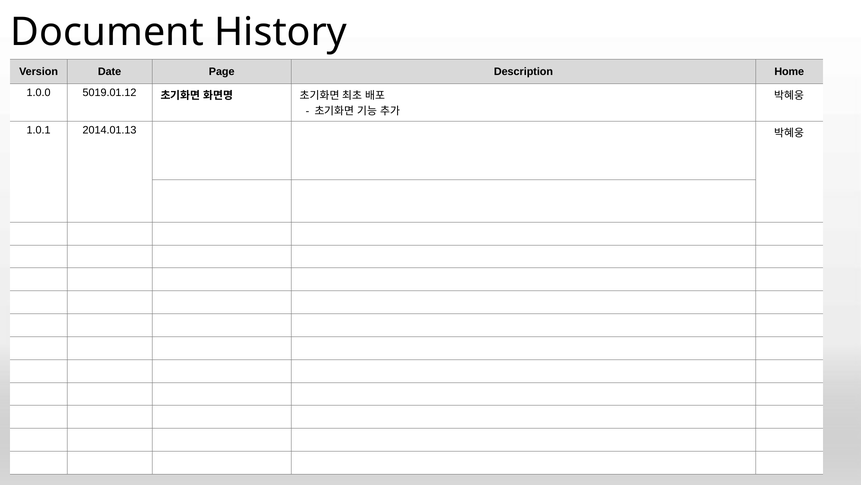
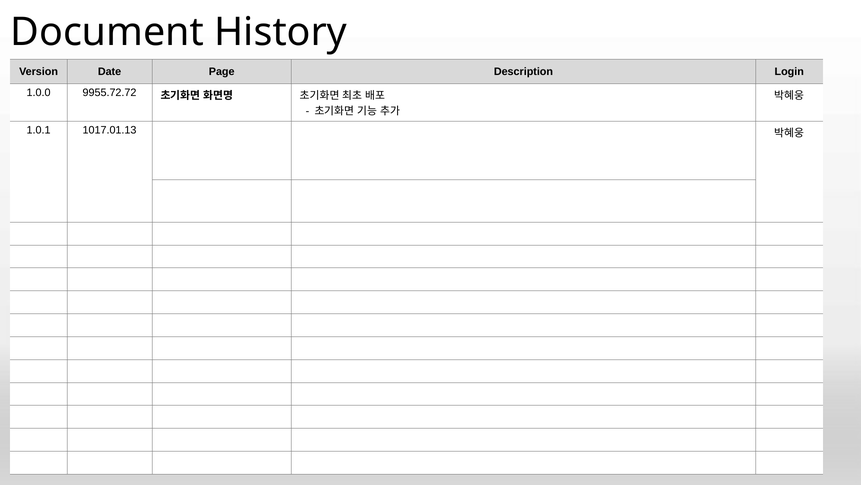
Home: Home -> Login (789, 71)
5019.01.12: 5019.01.12 -> 9955.72.72 (110, 93)
2014.01.13: 2014.01.13 -> 1017.01.13 (110, 130)
